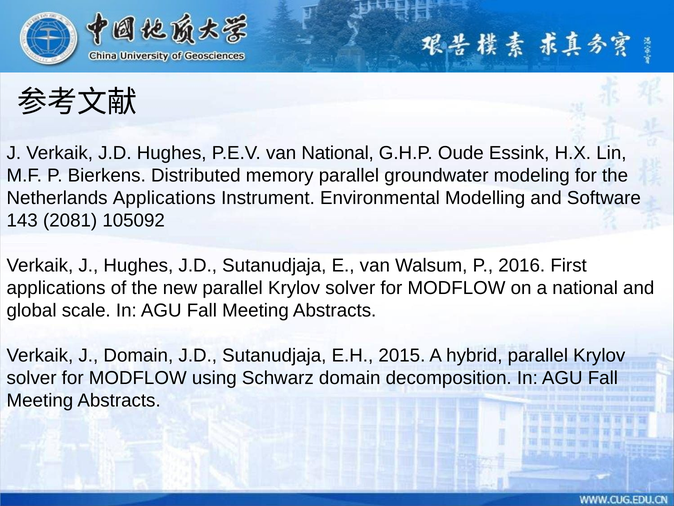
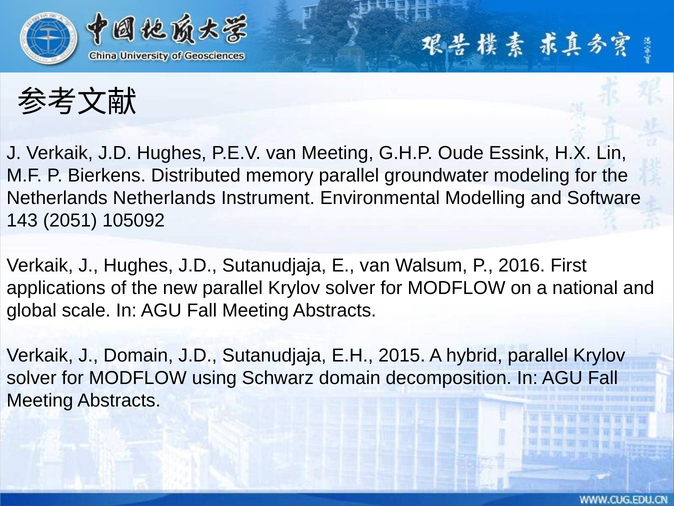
van National: National -> Meeting (337, 153)
Netherlands Applications: Applications -> Netherlands (164, 198)
2081: 2081 -> 2051 (70, 220)
